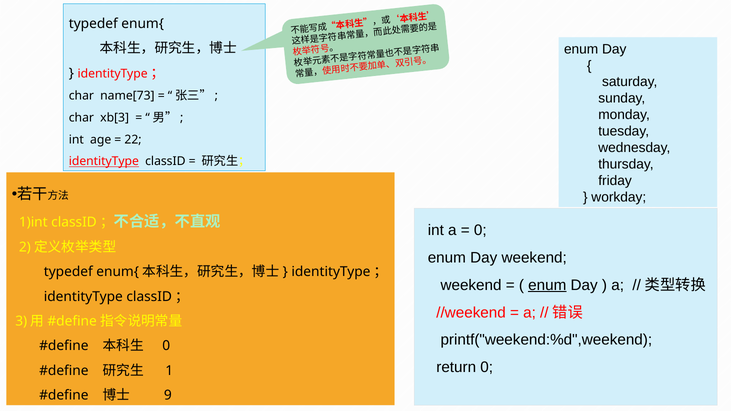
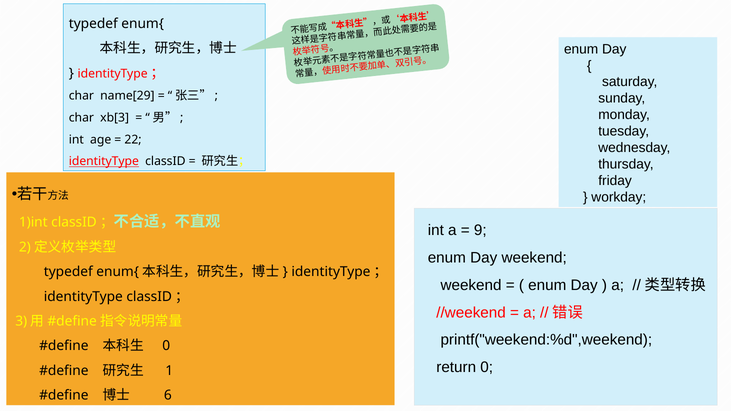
name[73: name[73 -> name[29 (127, 96)
0: 0 -> 9 (480, 230)
enum underline: present -> none (547, 285)
9: 9 -> 6 (168, 395)
